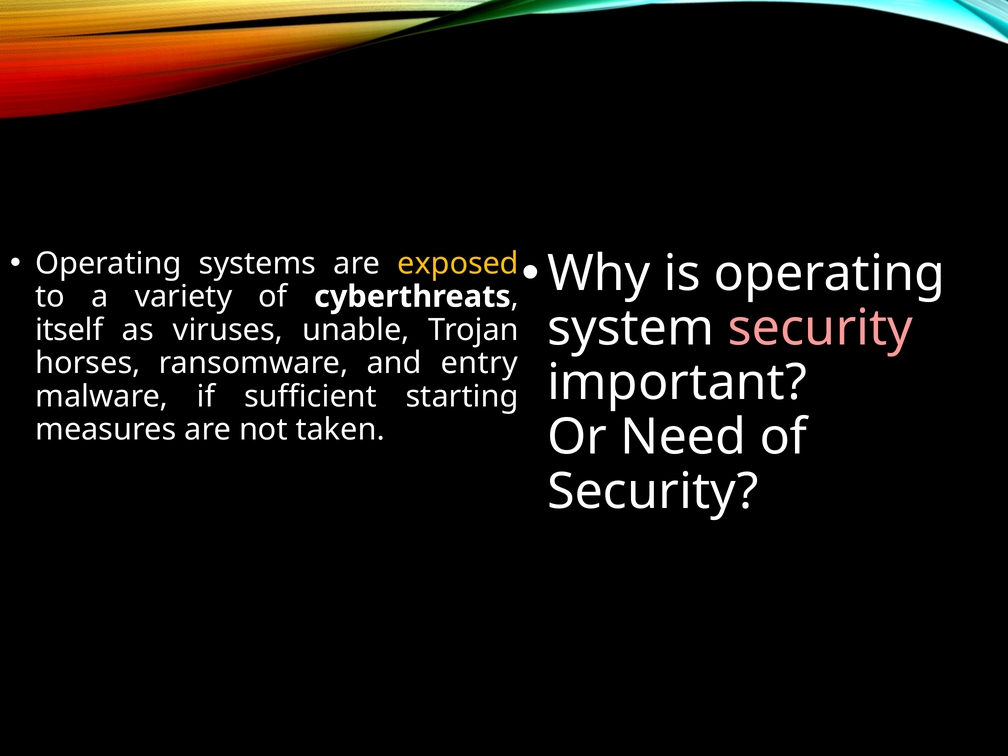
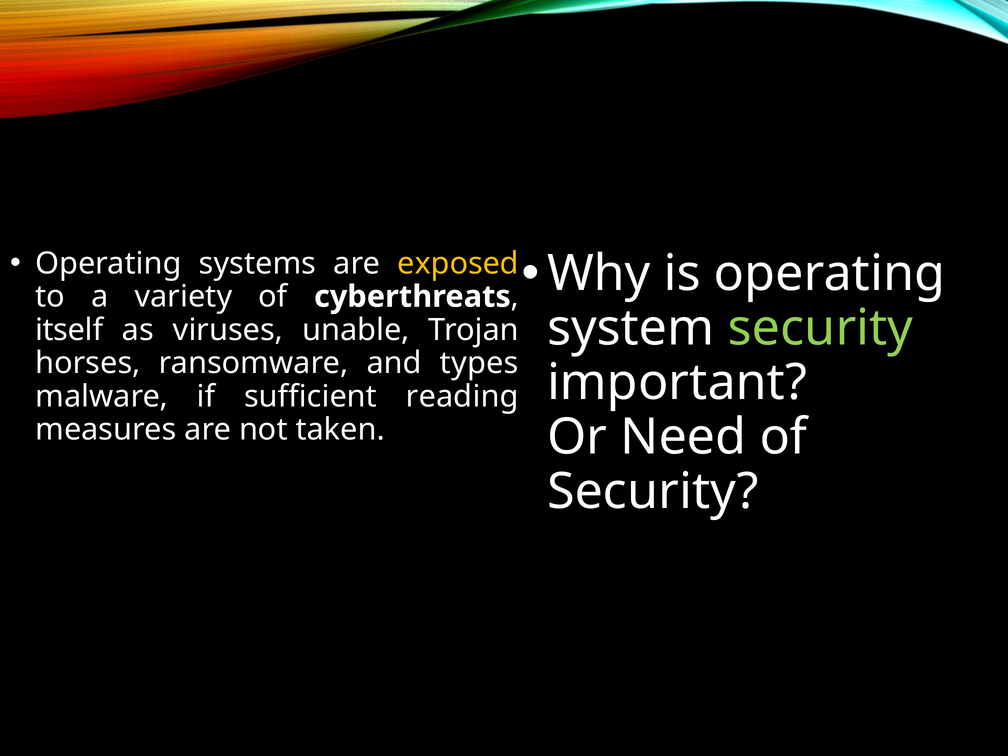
security colour: pink -> light green (820, 328)
entry: entry -> types (479, 363)
starting: starting -> reading (462, 396)
